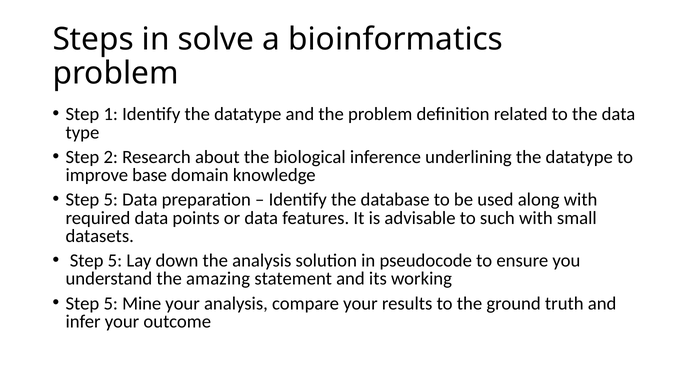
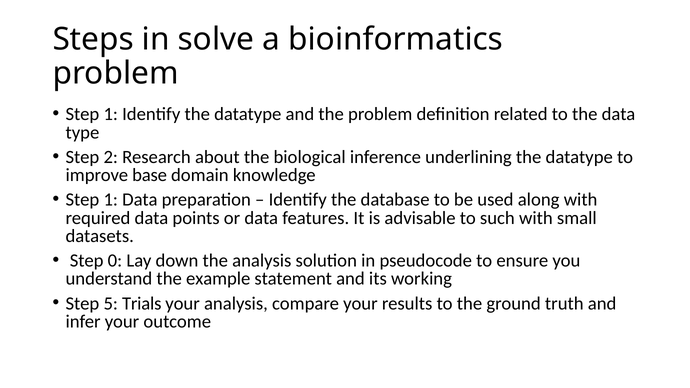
5: 5 -> 1 (111, 200)
5: 5 -> 0 (115, 261)
amazing: amazing -> example (218, 279)
Mine: Mine -> Trials (142, 303)
